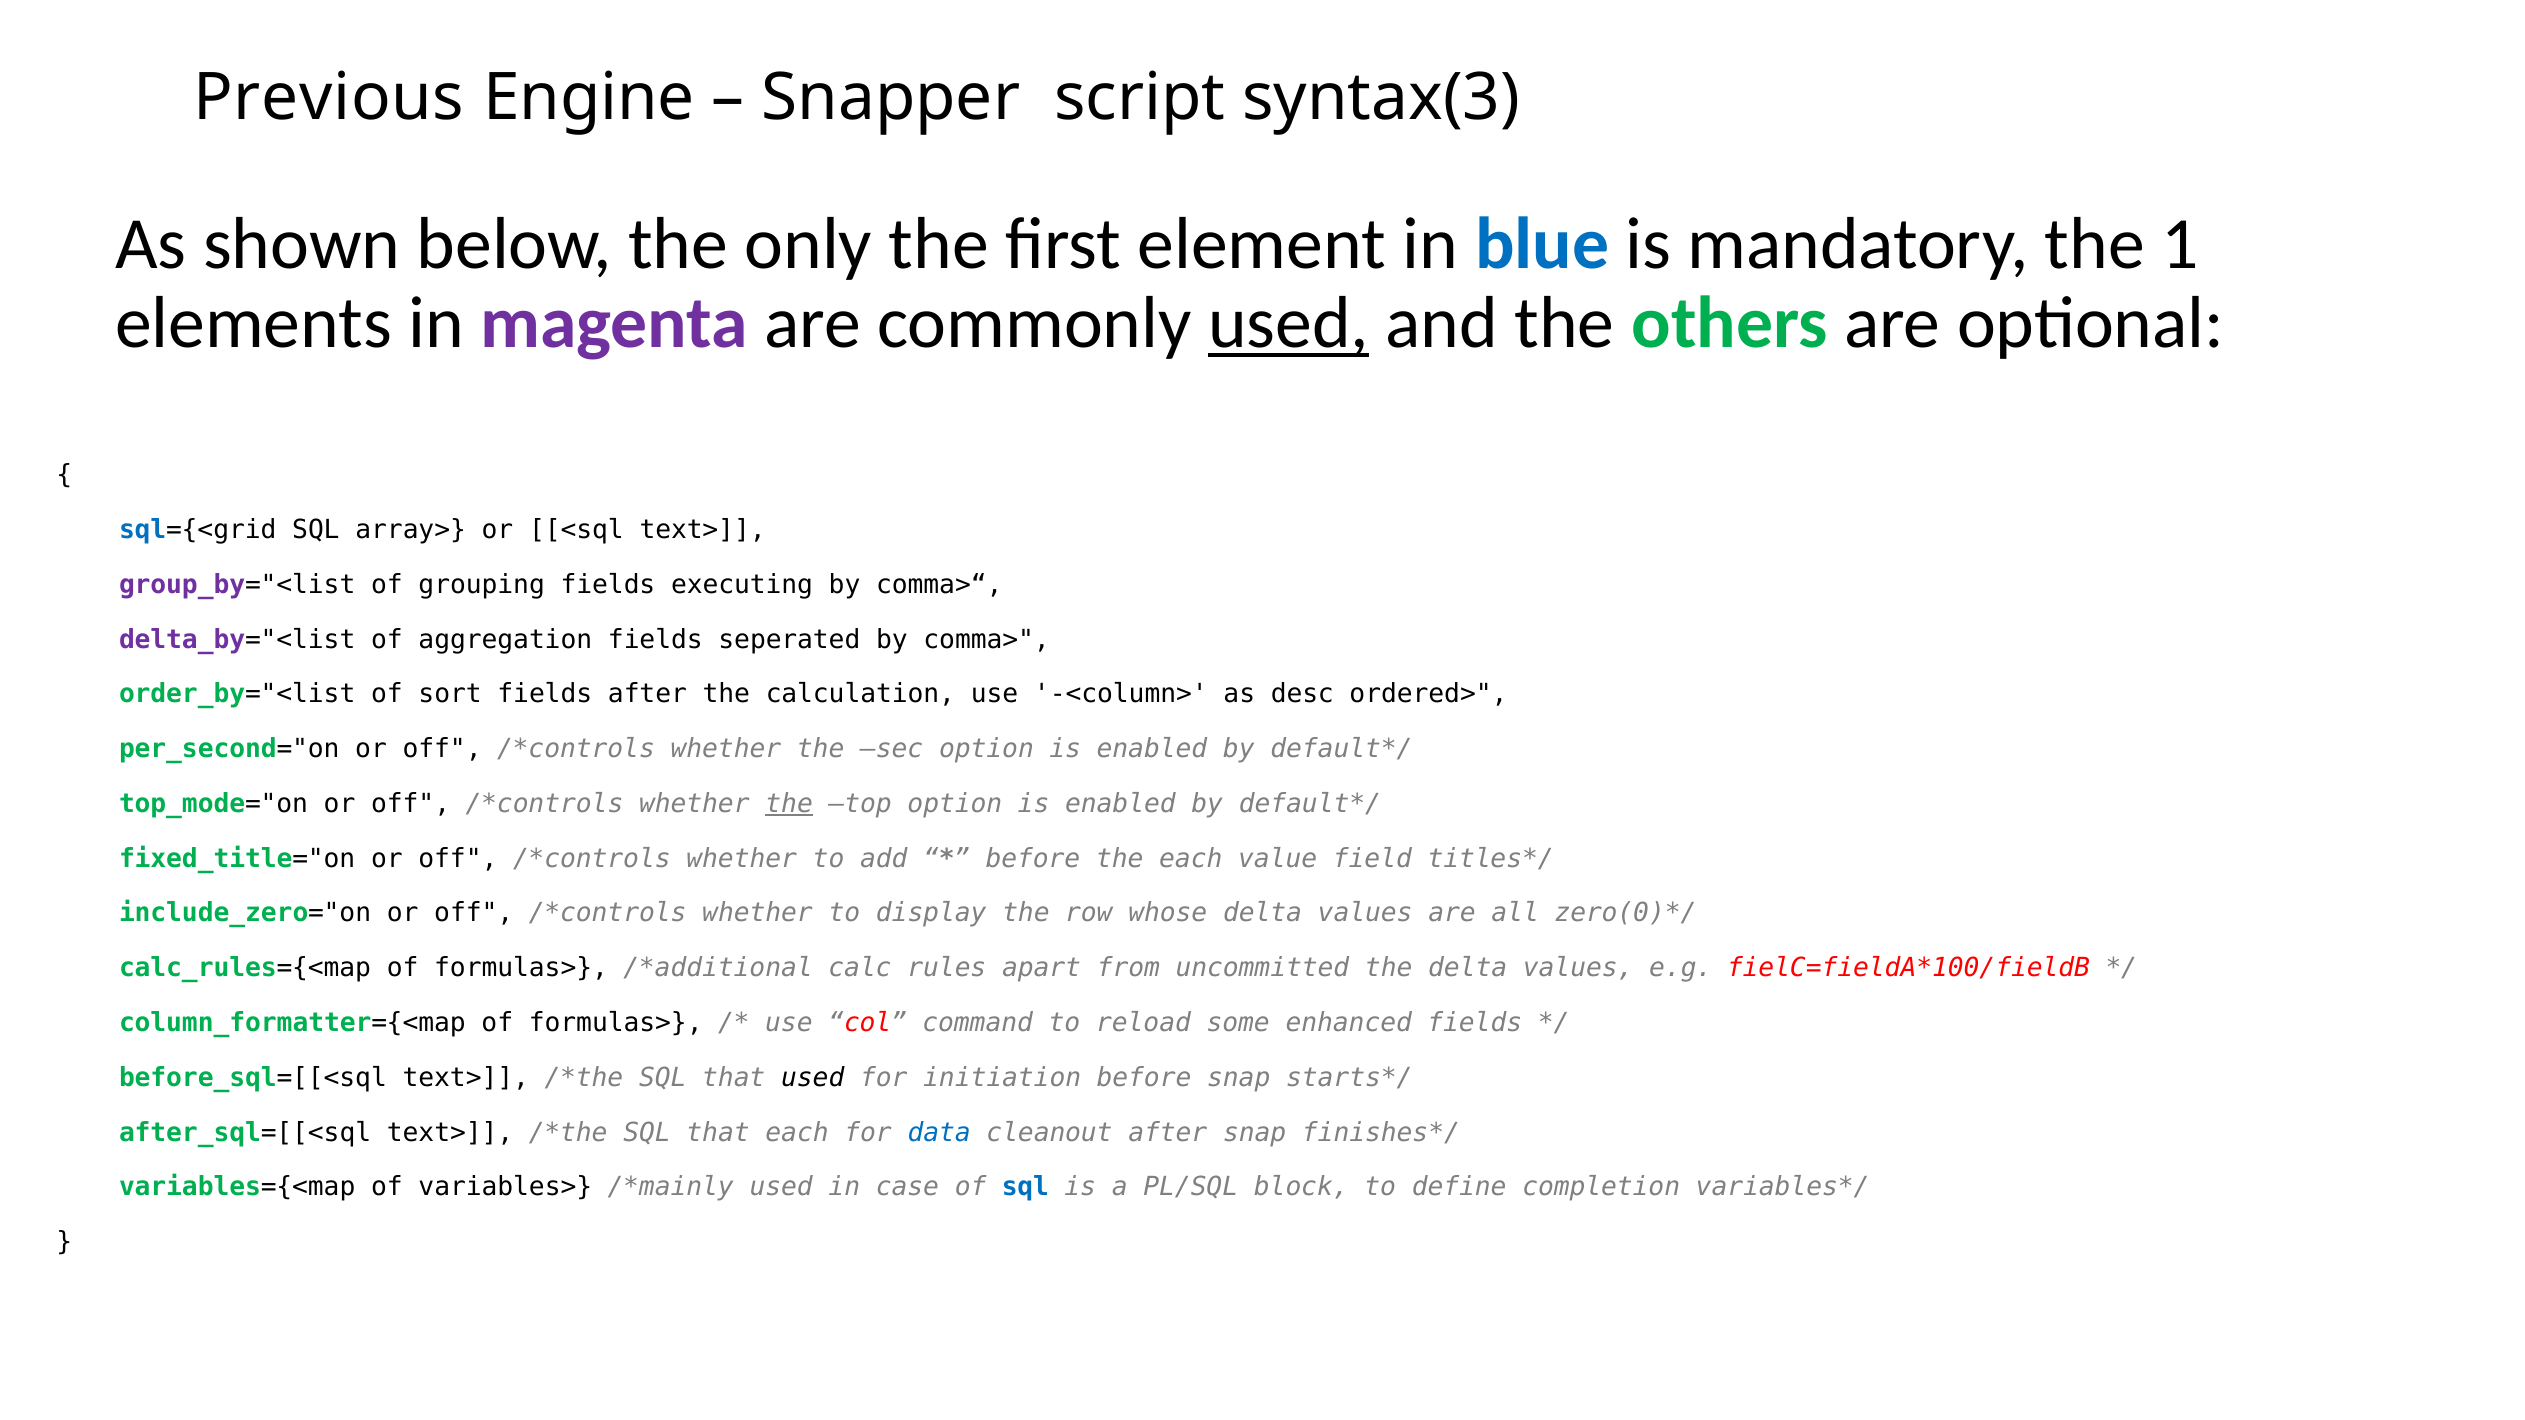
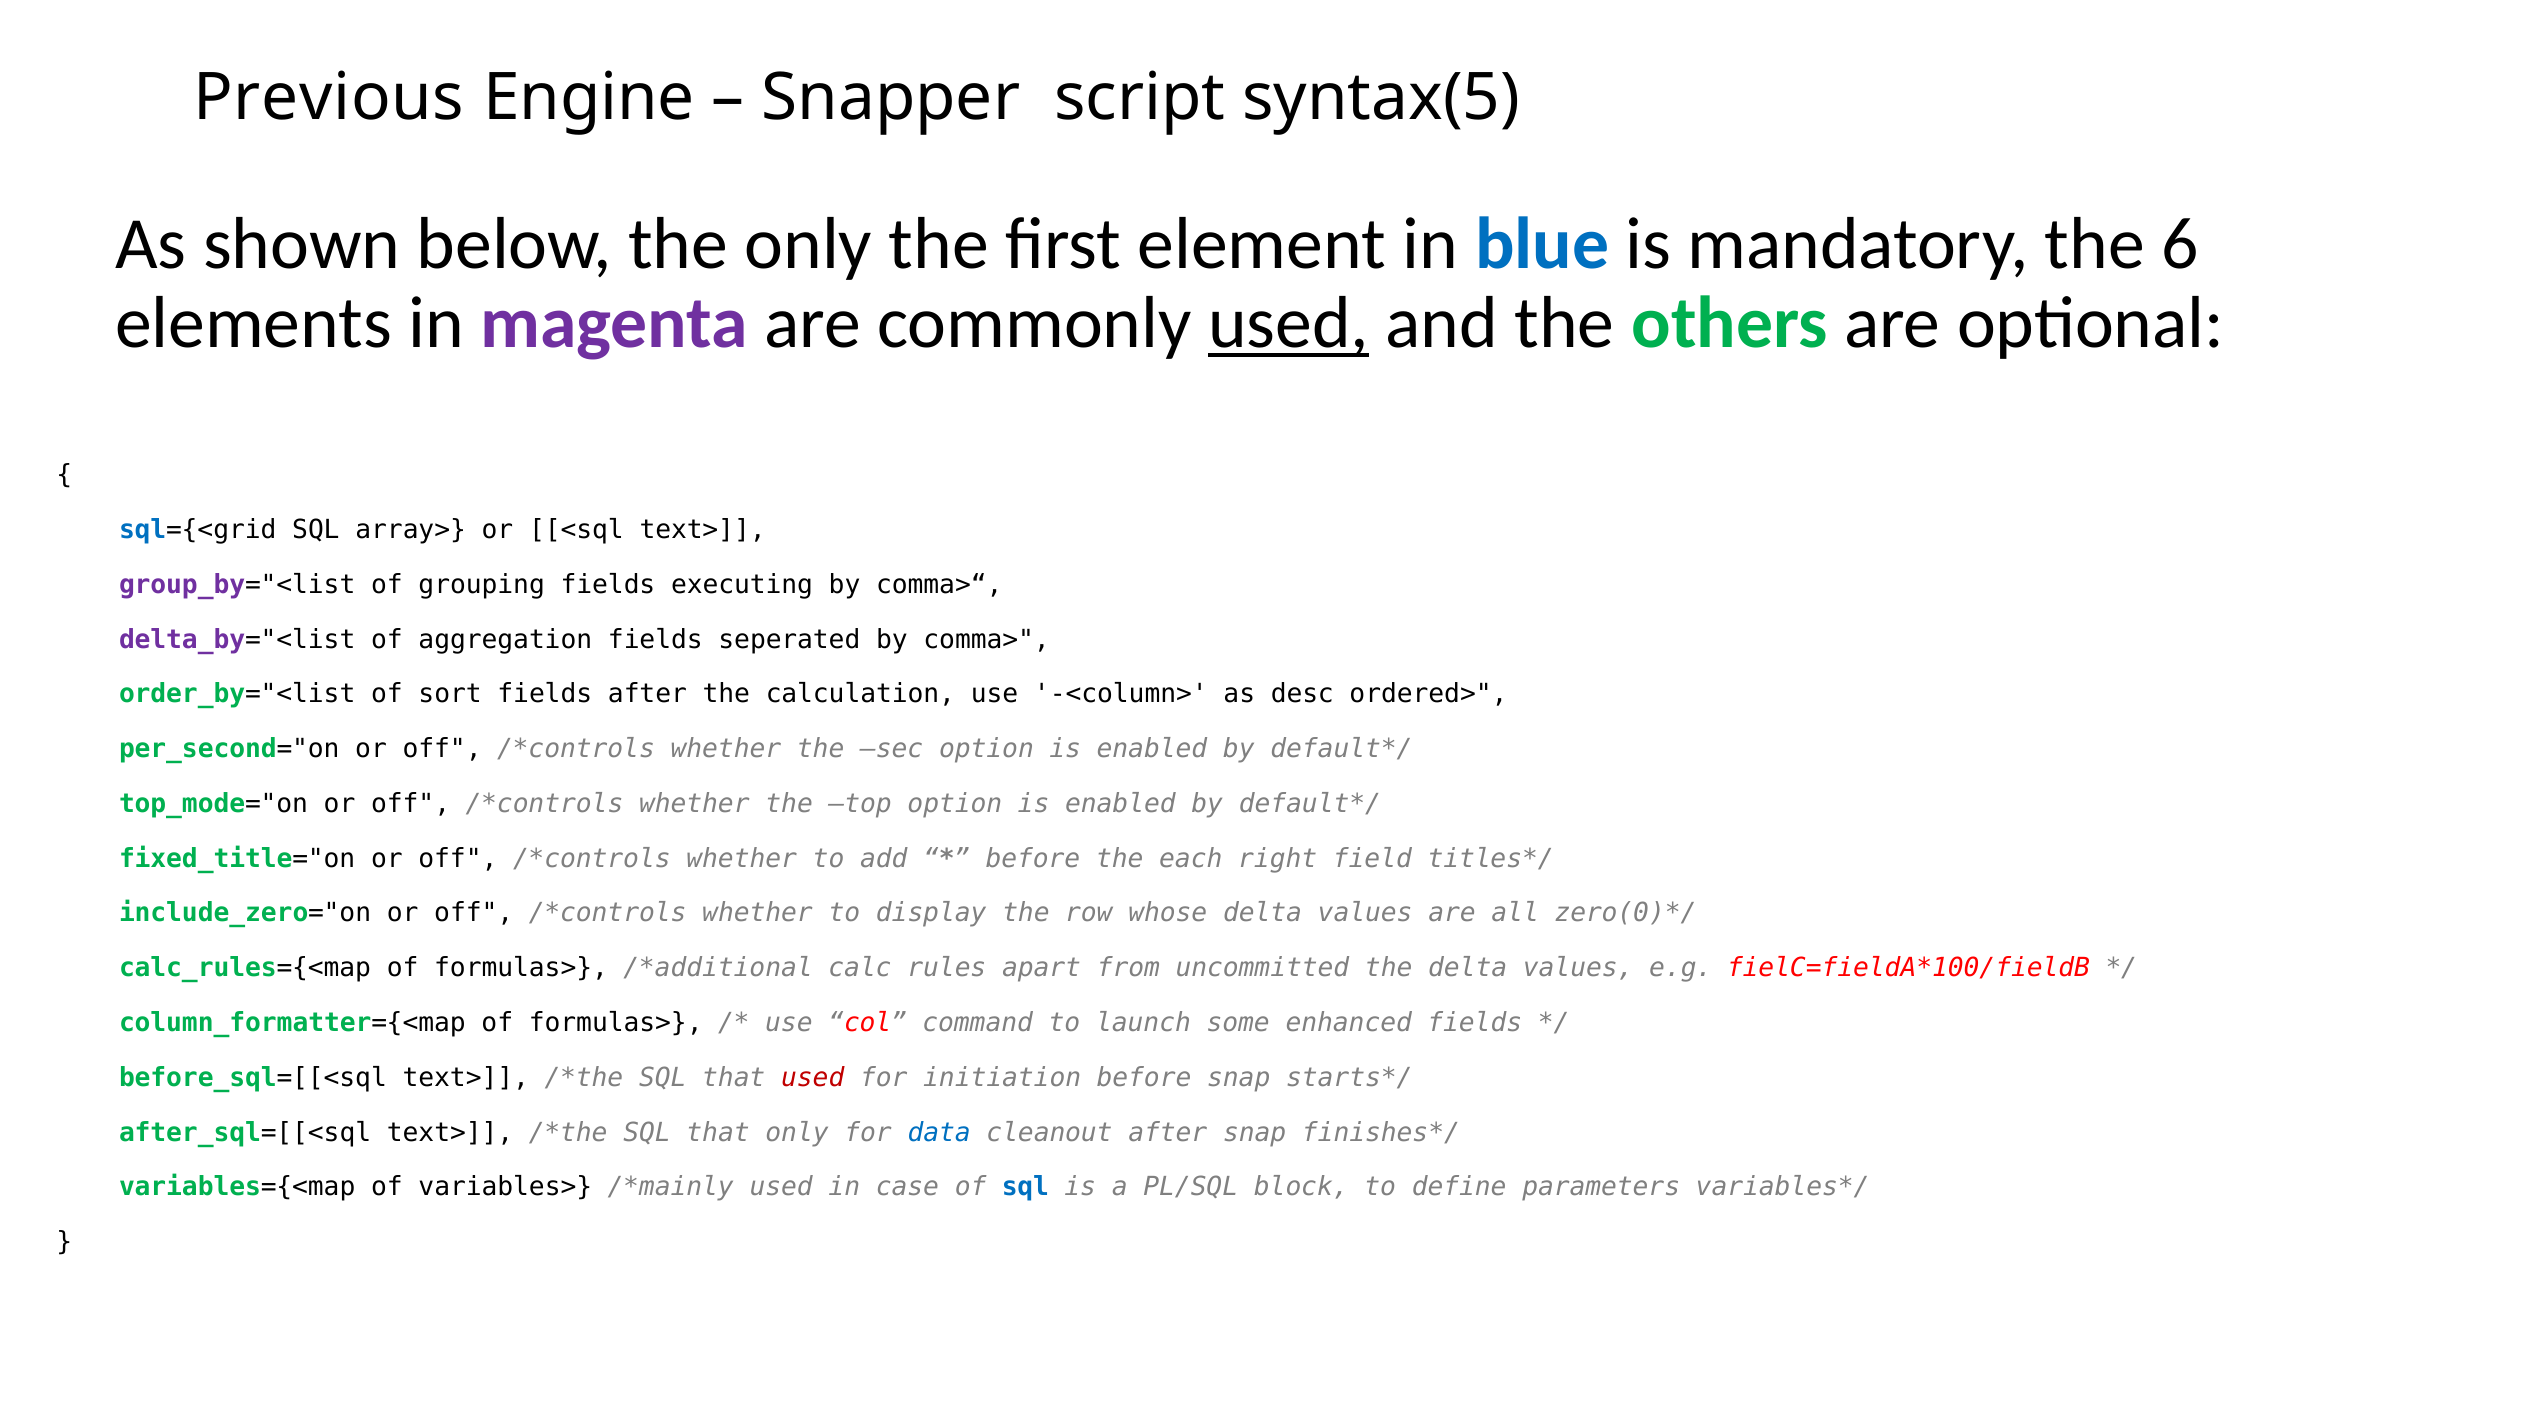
syntax(3: syntax(3 -> syntax(5 (1381, 98)
1: 1 -> 6 (2180, 244)
the underline: present -> none (789, 804)
value: value -> right (1278, 859)
reload: reload -> launch (1143, 1023)
used colour: black -> red (813, 1078)
that each: each -> only (797, 1133)
completion: completion -> parameters (1601, 1187)
